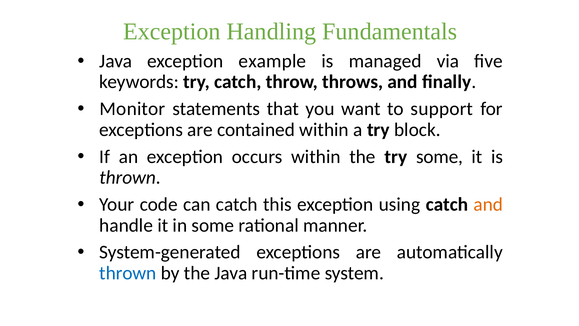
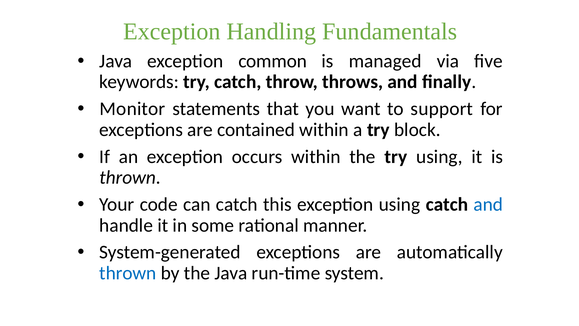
example: example -> common (273, 61)
try some: some -> using (439, 156)
and colour: orange -> blue (488, 204)
